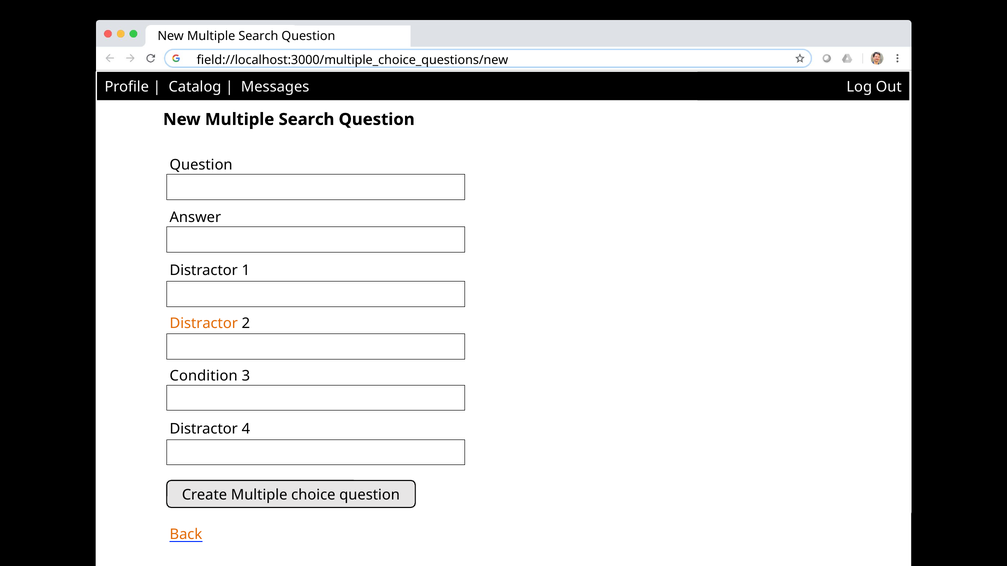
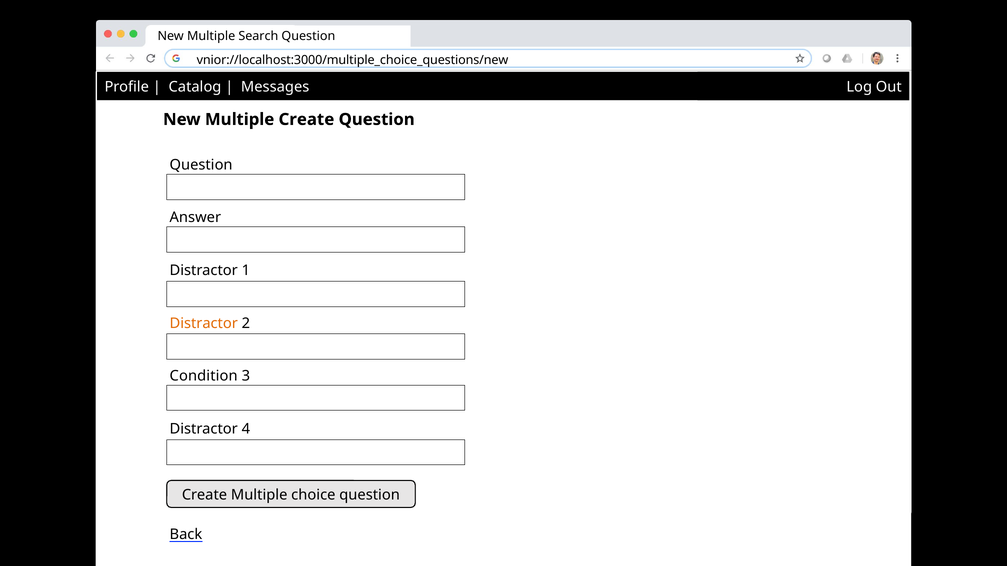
field://localhost:3000/multiple_choice_questions/new: field://localhost:3000/multiple_choice_questions/new -> vnior://localhost:3000/multiple_choice_questions/new (352, 60)
Search: Search -> Create (306, 120)
Back colour: orange -> black (186, 535)
